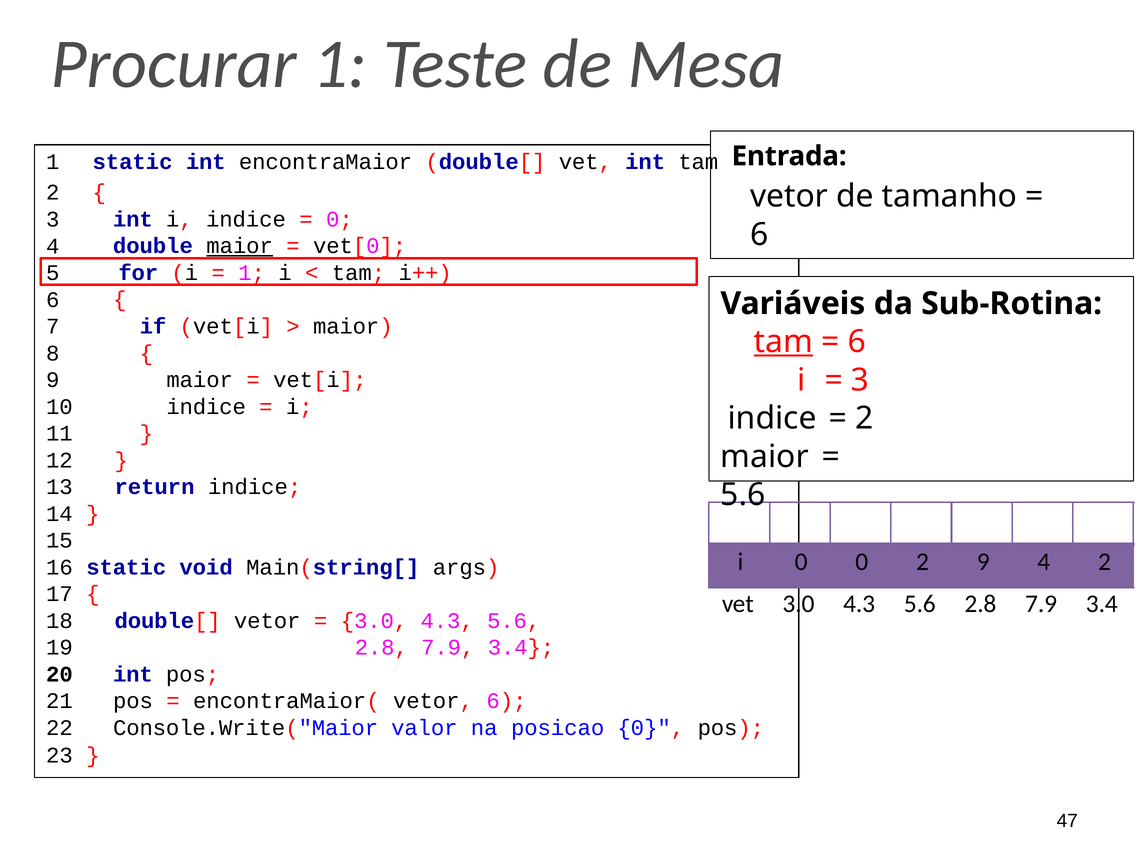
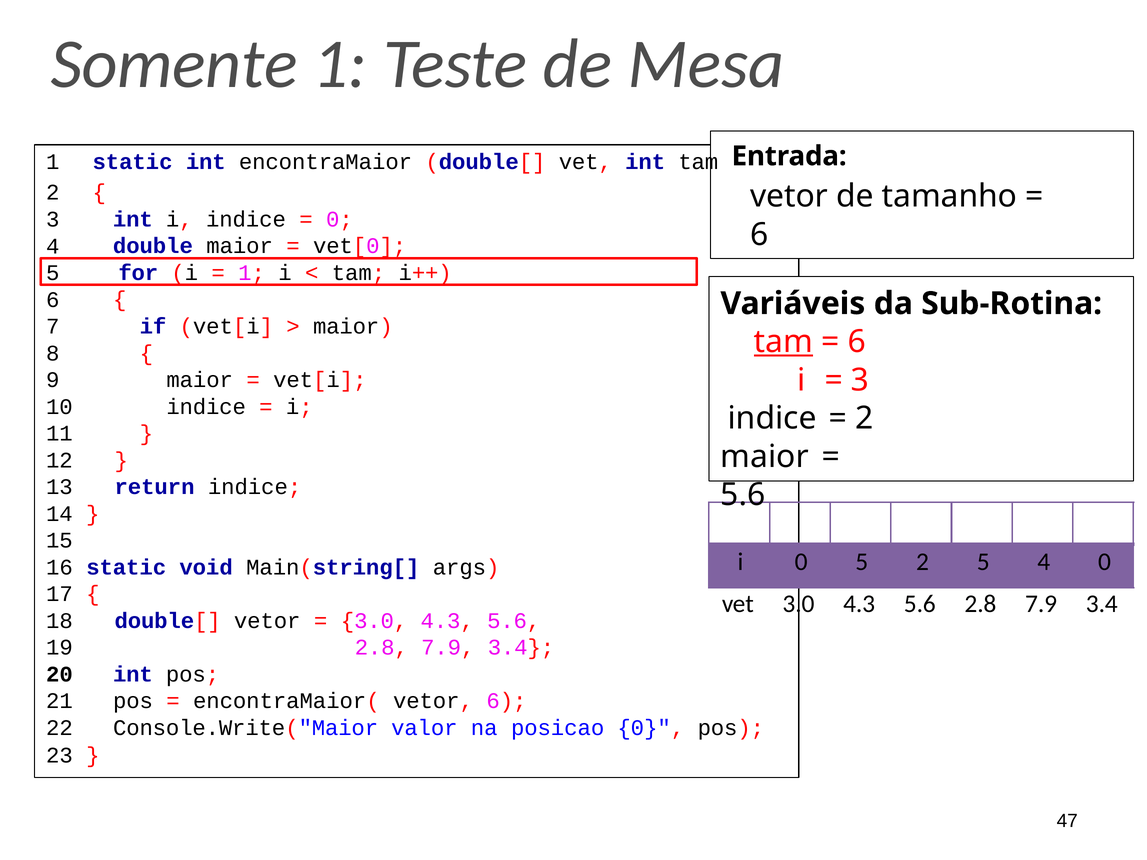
Procurar: Procurar -> Somente (174, 64)
maior underline: present -> none (240, 246)
0 0: 0 -> 5 (862, 562)
2 9: 9 -> 5 (983, 562)
4 2: 2 -> 0 (1104, 562)
